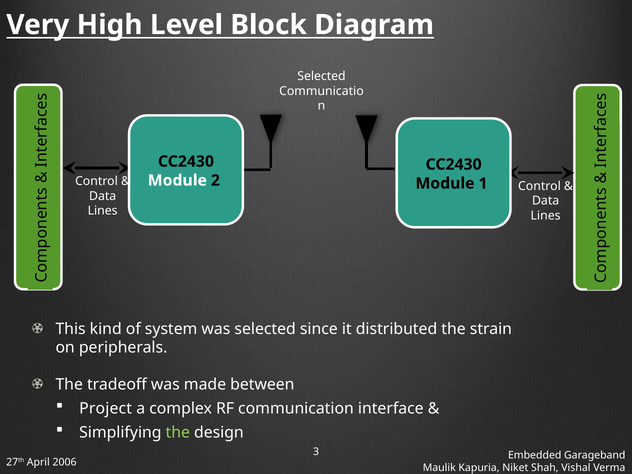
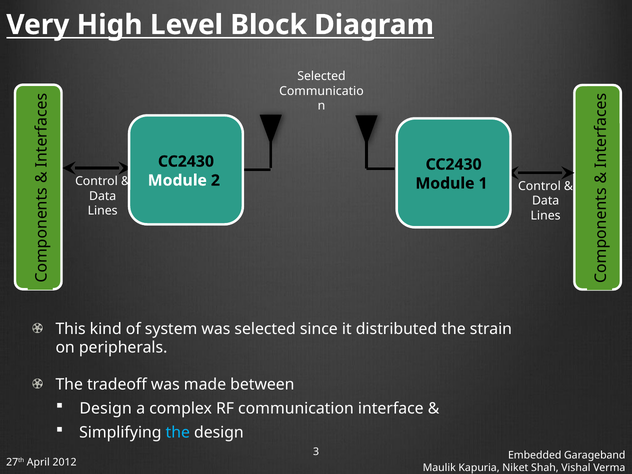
Project: Project -> Design (106, 409)
the colour: light green -> light blue (178, 433)
2006: 2006 -> 2012 (65, 462)
